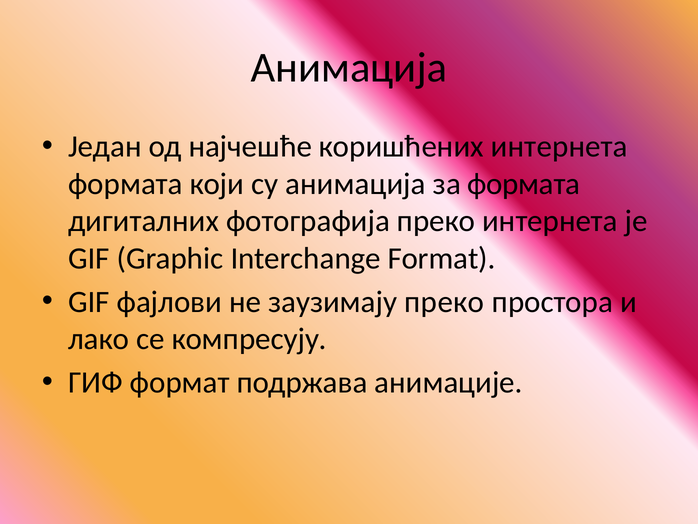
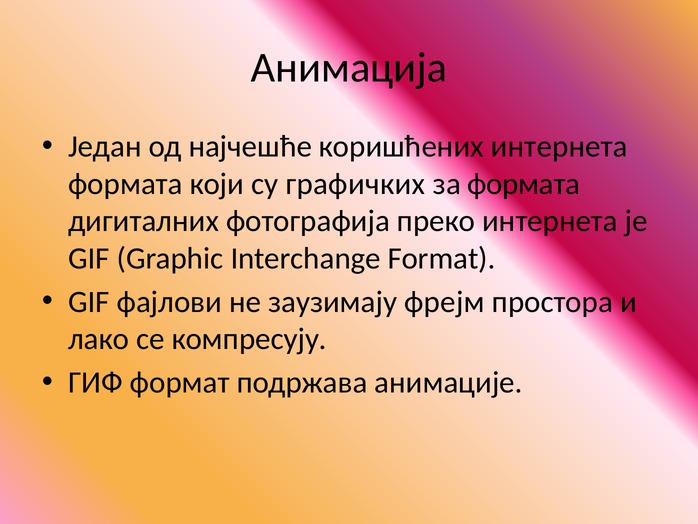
су анимација: анимација -> графичких (355, 184)
заузимају преко: преко -> фрејм (444, 302)
